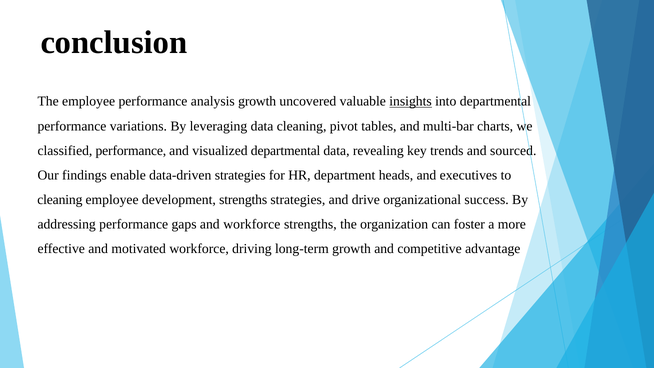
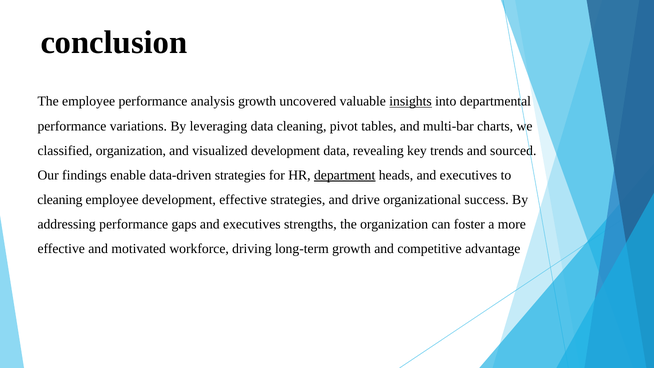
classified performance: performance -> organization (131, 150)
visualized departmental: departmental -> development (286, 150)
department underline: none -> present (345, 175)
development strengths: strengths -> effective (243, 200)
gaps and workforce: workforce -> executives (252, 224)
